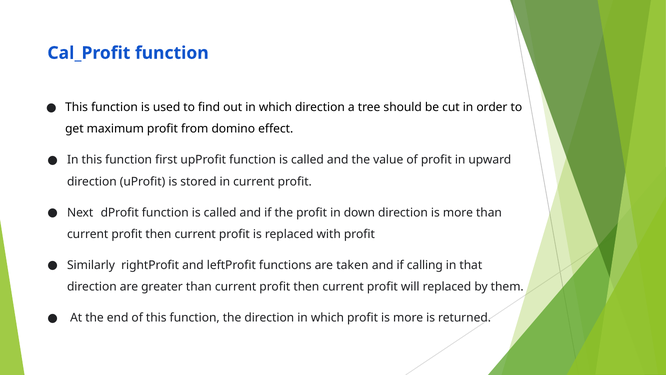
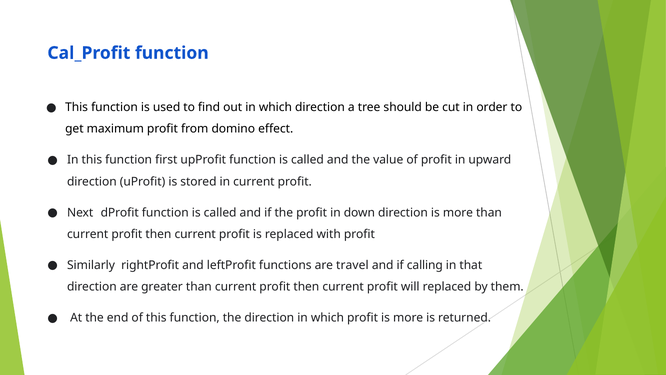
taken: taken -> travel (352, 265)
